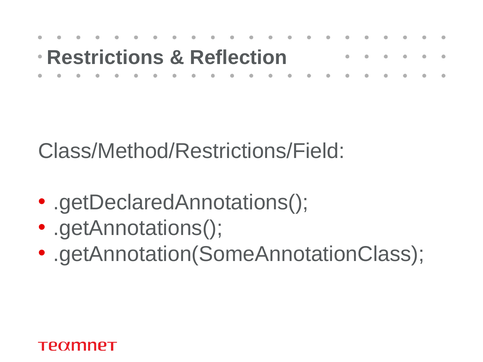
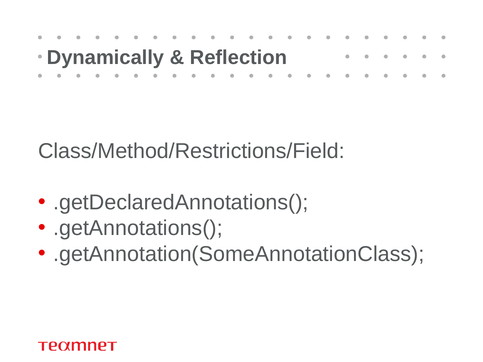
Restrictions: Restrictions -> Dynamically (106, 58)
